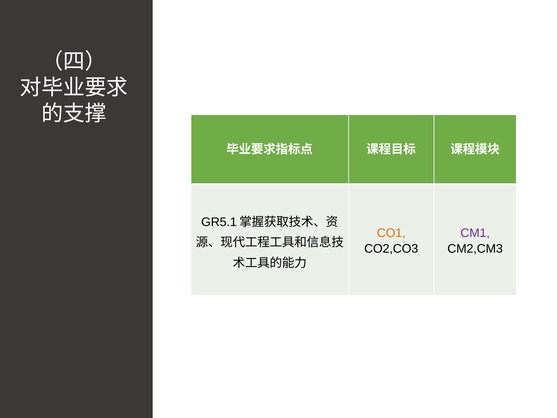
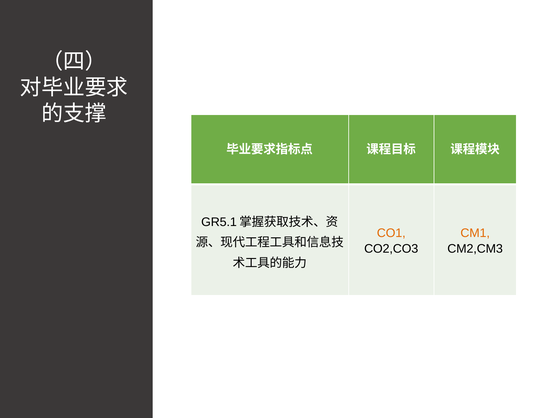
CM1 colour: purple -> orange (475, 233)
